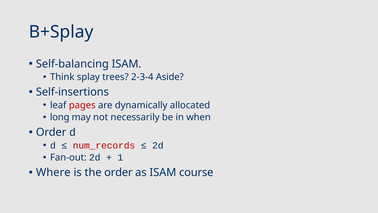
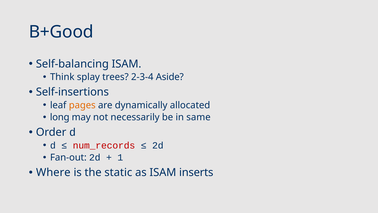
B+Splay: B+Splay -> B+Good (61, 32)
pages colour: red -> orange (82, 105)
when: when -> same (198, 117)
the order: order -> static (118, 172)
course: course -> inserts (196, 172)
